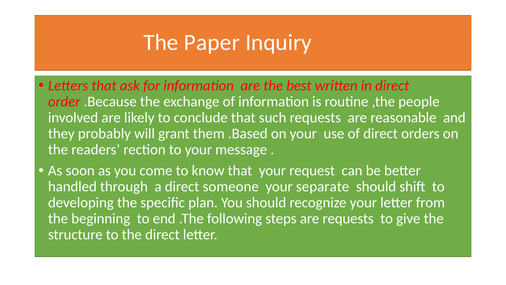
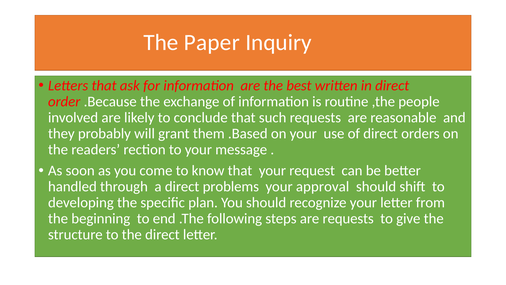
someone: someone -> problems (231, 186)
separate: separate -> approval (323, 186)
